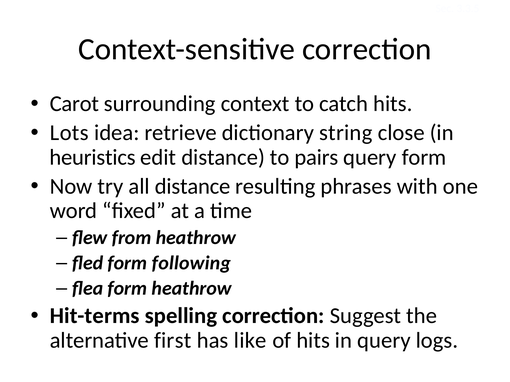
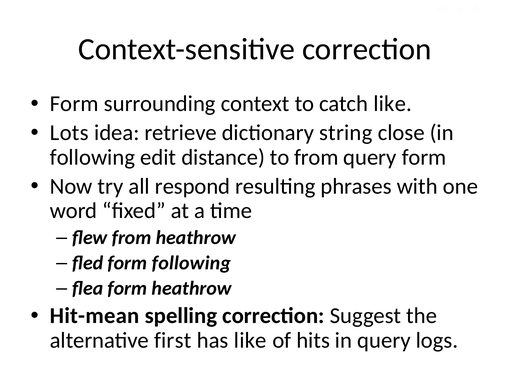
Carot: Carot -> Form (74, 104)
catch hits: hits -> like (393, 104)
heuristics: heuristics -> following (92, 157)
to pairs: pairs -> from (316, 157)
all distance: distance -> respond (193, 186)
Hit-terms: Hit-terms -> Hit-mean (95, 316)
